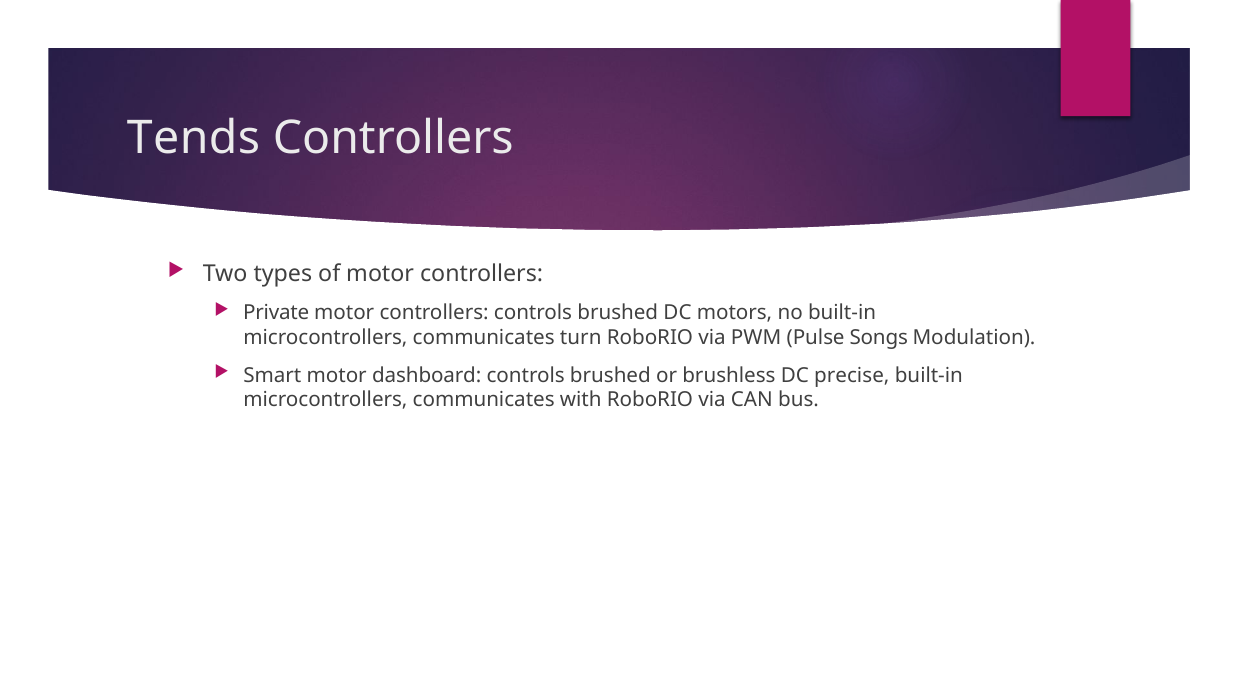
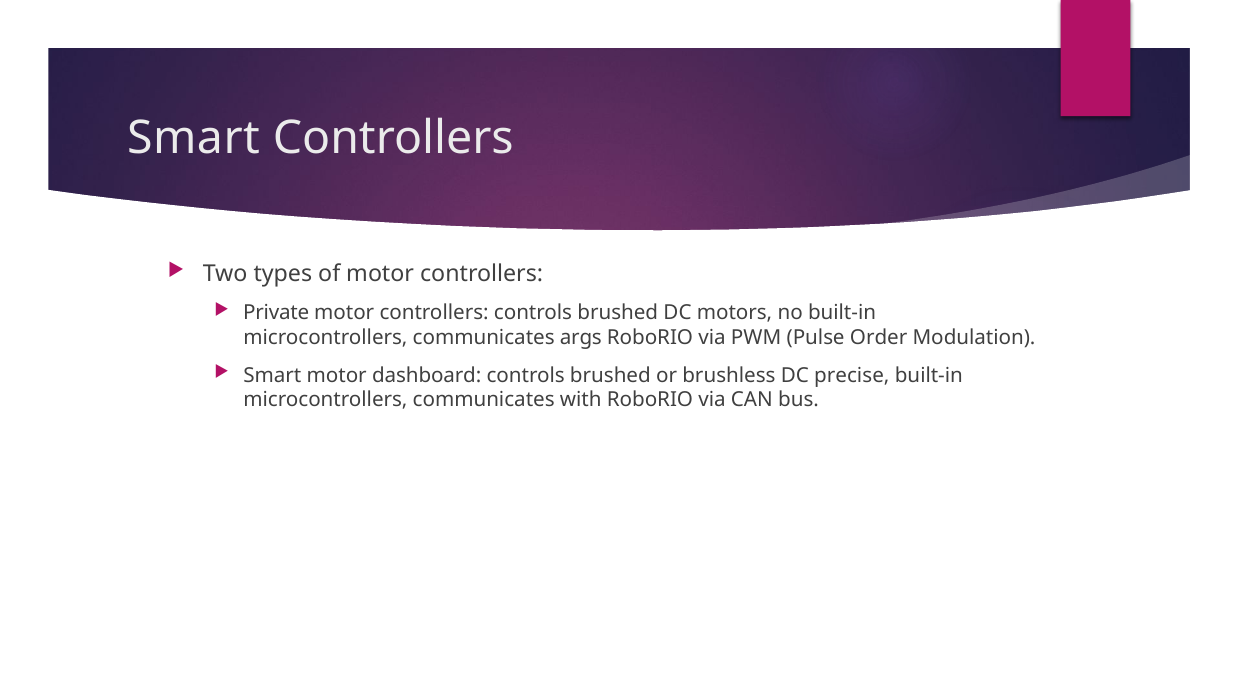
Tends: Tends -> Smart (194, 138)
turn: turn -> args (581, 338)
Songs: Songs -> Order (879, 338)
